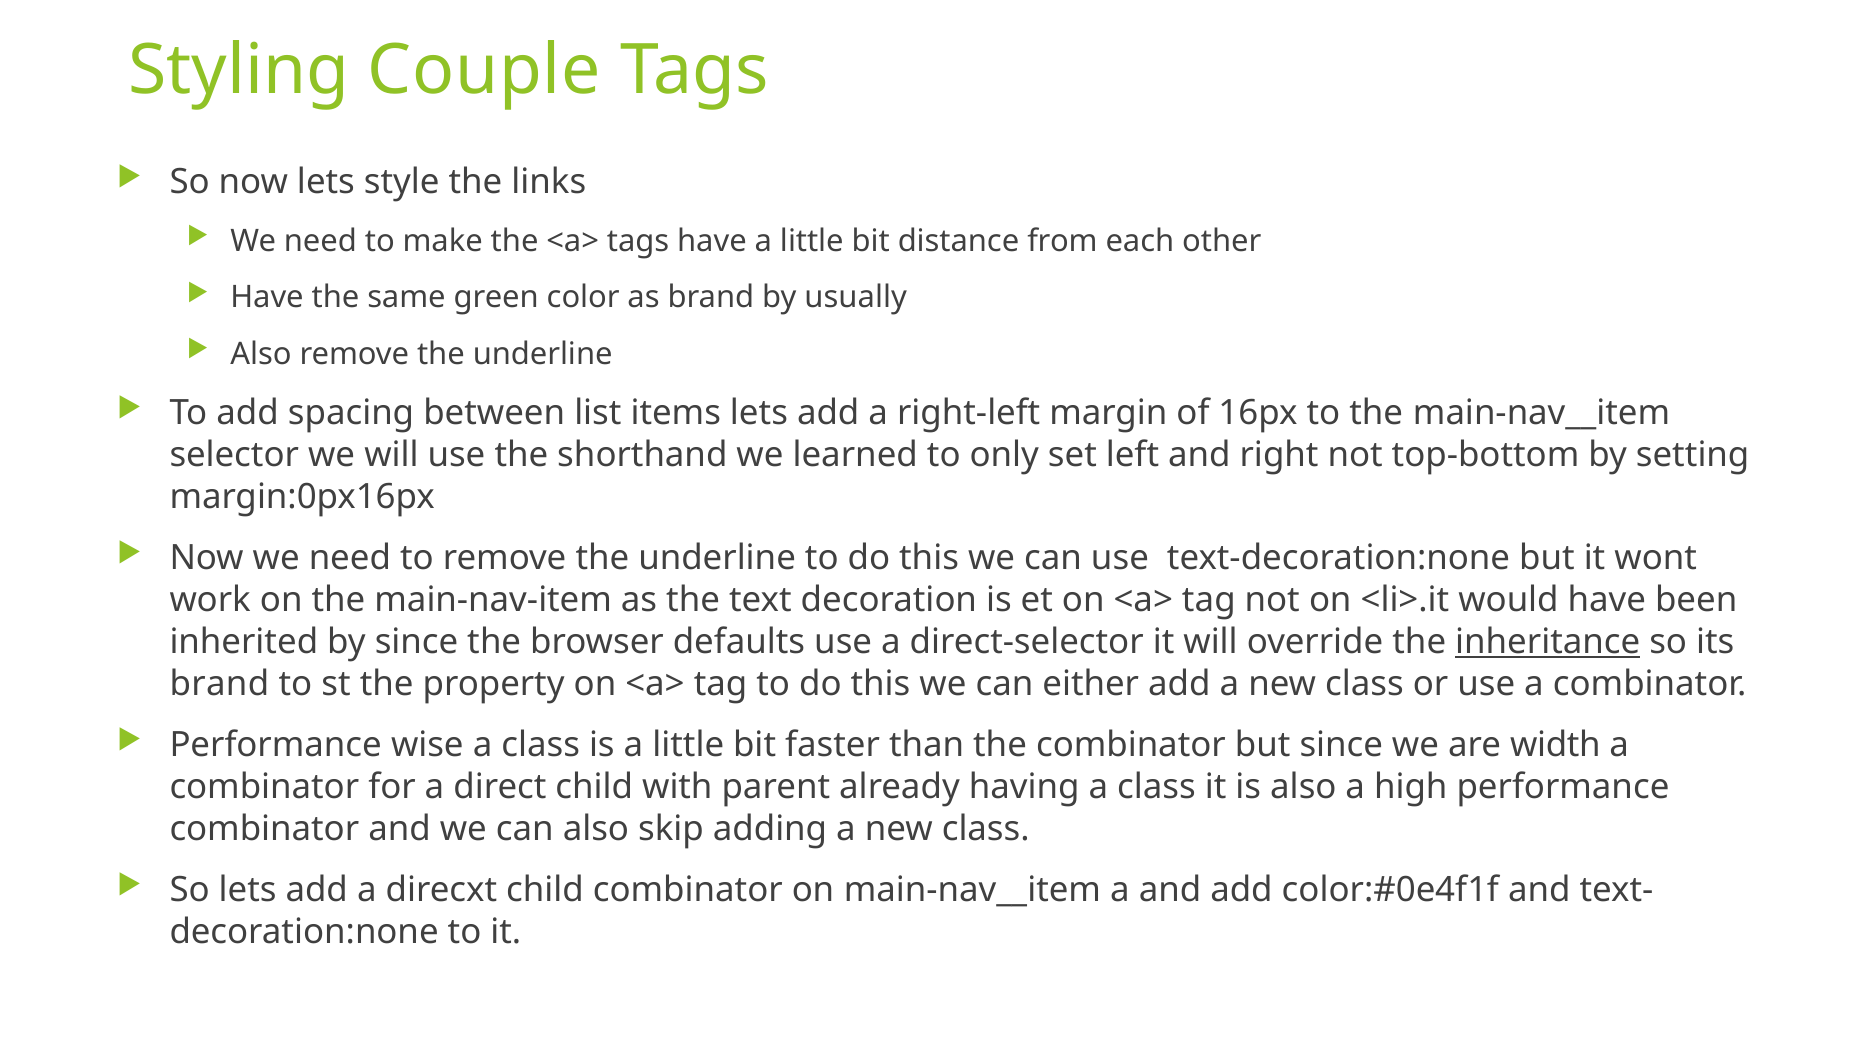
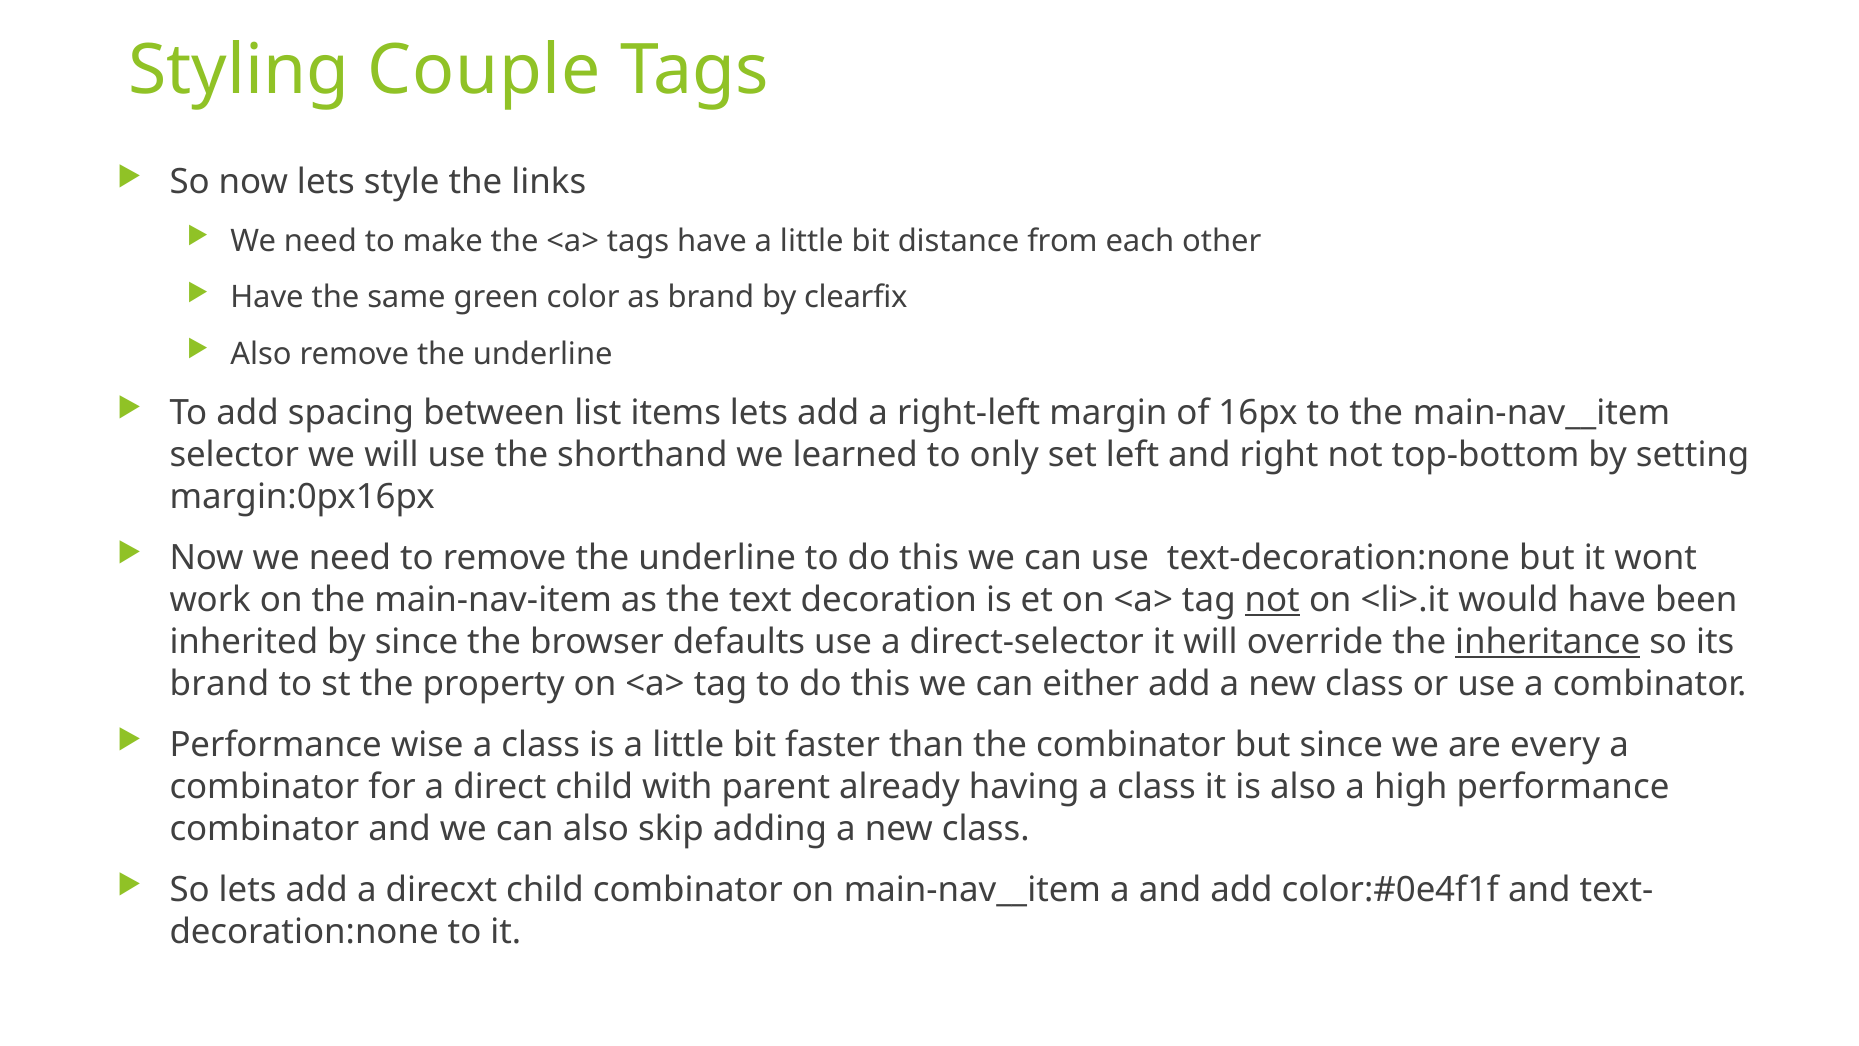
usually: usually -> clearfix (856, 298)
not underline: none -> present (1272, 600)
width: width -> every (1555, 745)
